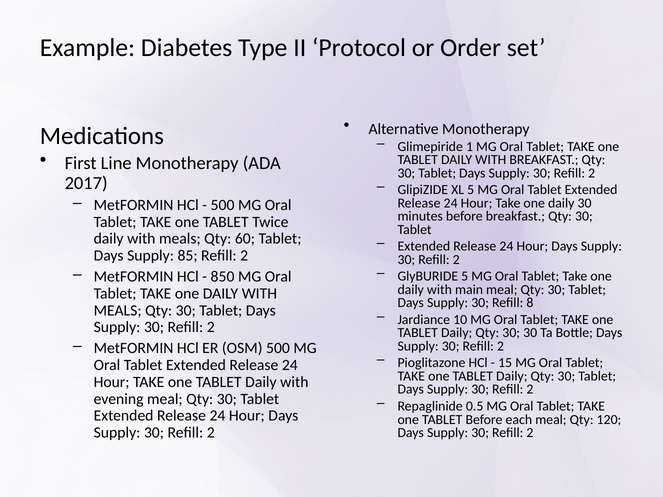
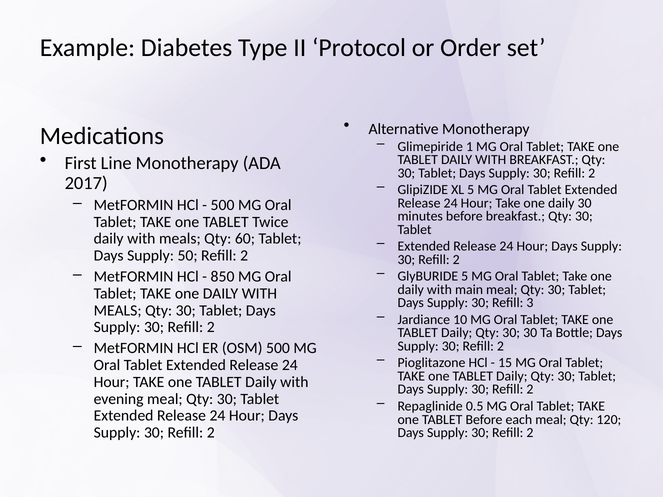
85: 85 -> 50 (188, 256)
8: 8 -> 3 (530, 303)
